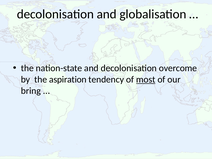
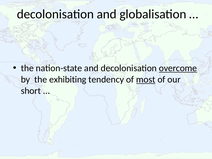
overcome underline: none -> present (178, 68)
aspiration: aspiration -> exhibiting (68, 80)
bring: bring -> short (31, 91)
